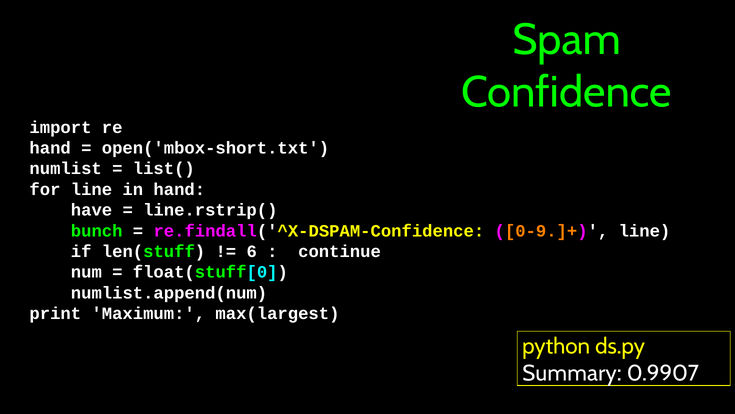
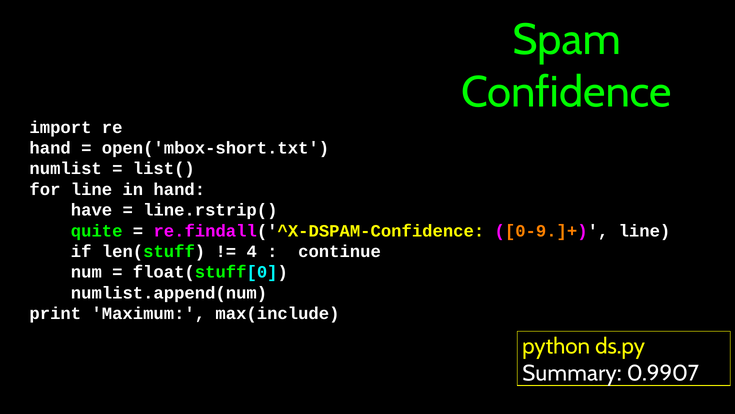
bunch: bunch -> quite (97, 231)
6: 6 -> 4 (252, 251)
max(largest: max(largest -> max(include (277, 313)
